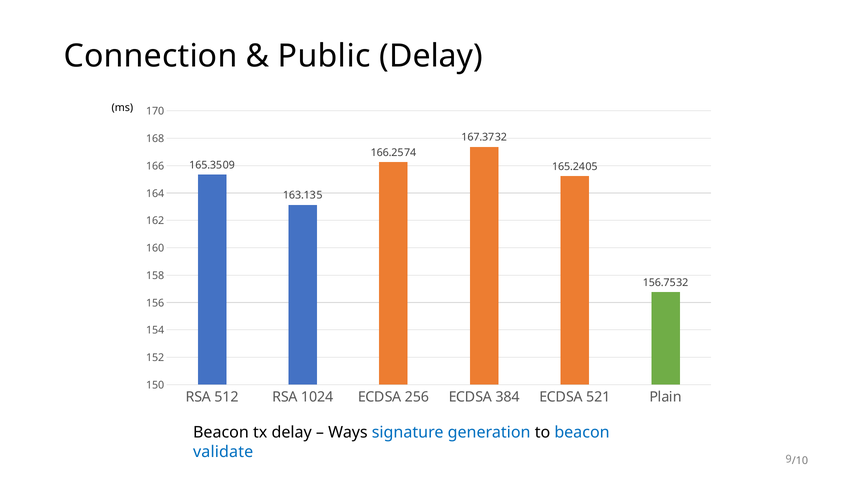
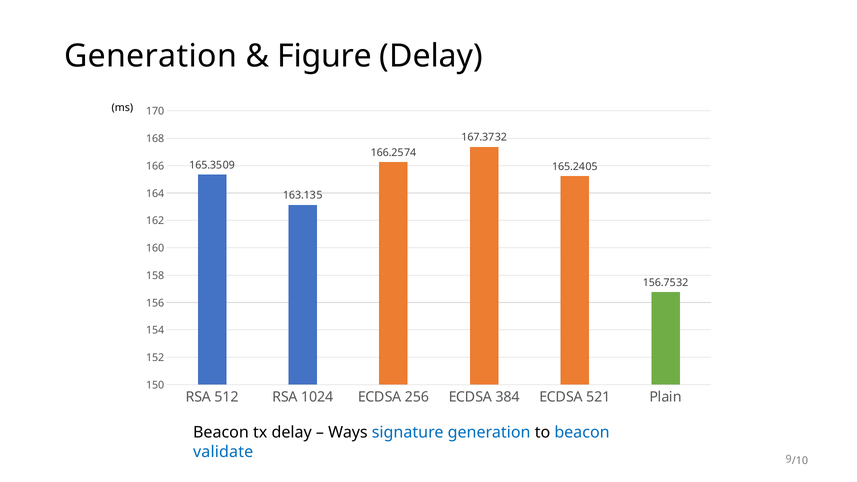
Connection: Connection -> Generation (151, 56)
Public: Public -> Figure (325, 56)
